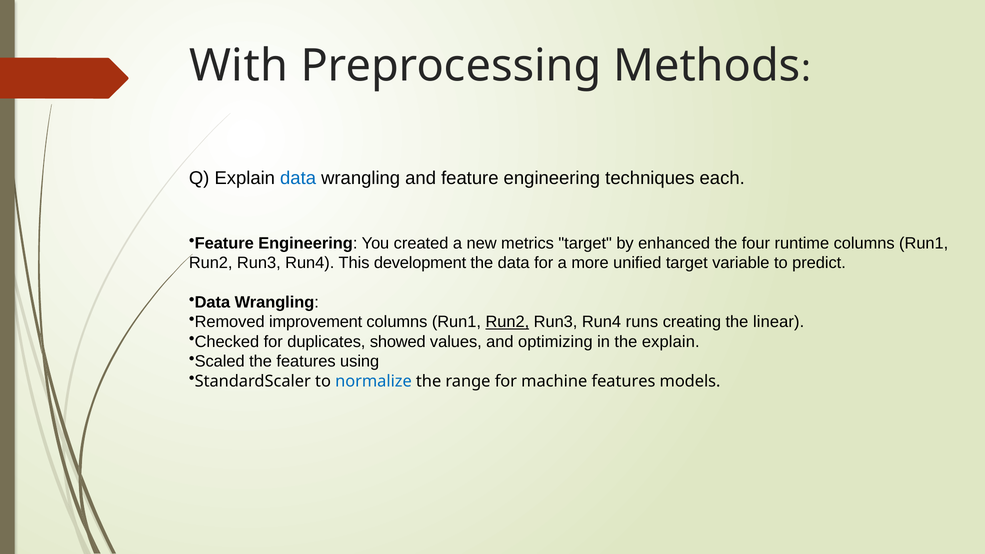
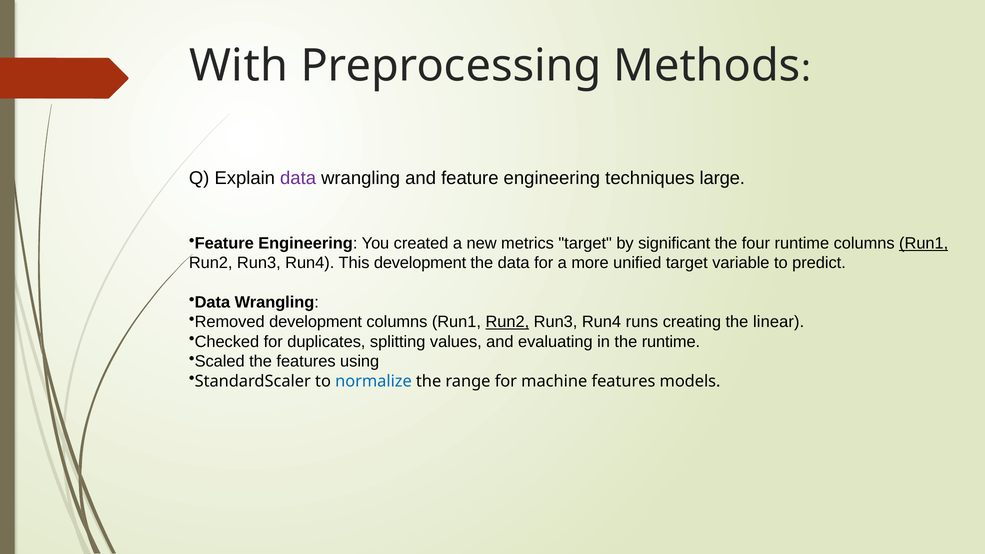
data colour: blue -> purple (298, 178)
each: each -> large (722, 178)
enhanced: enhanced -> significant (674, 243)
Run1 underline: none -> present (924, 243)
Removed improvement: improvement -> development (316, 322)
showed: showed -> splitting (398, 342)
optimizing: optimizing -> evaluating (555, 342)
the explain: explain -> runtime (671, 342)
